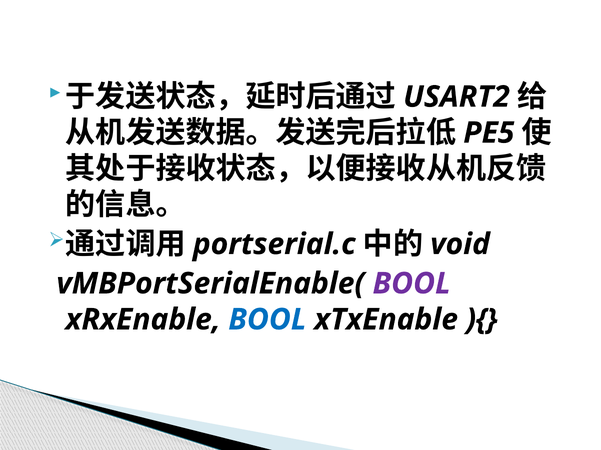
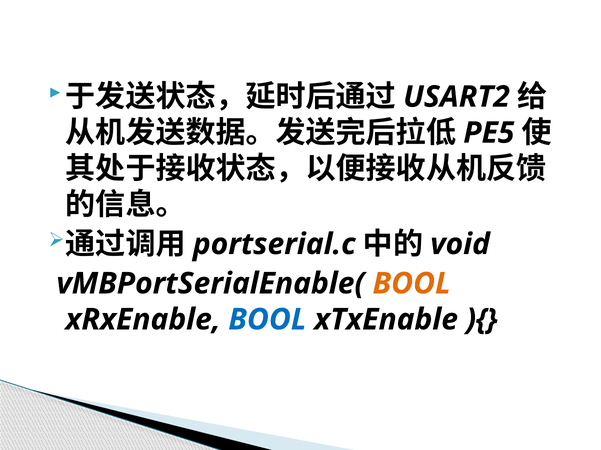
BOOL colour: purple -> orange (412, 284)
